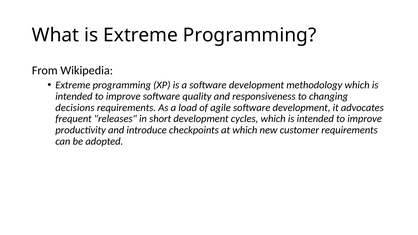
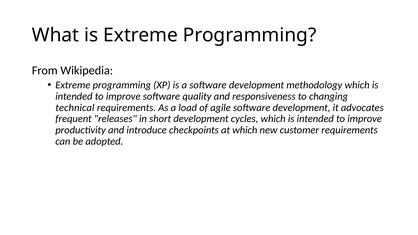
decisions: decisions -> technical (75, 108)
